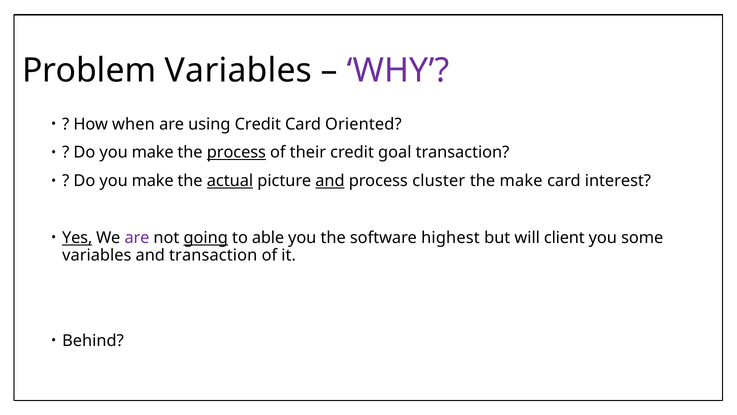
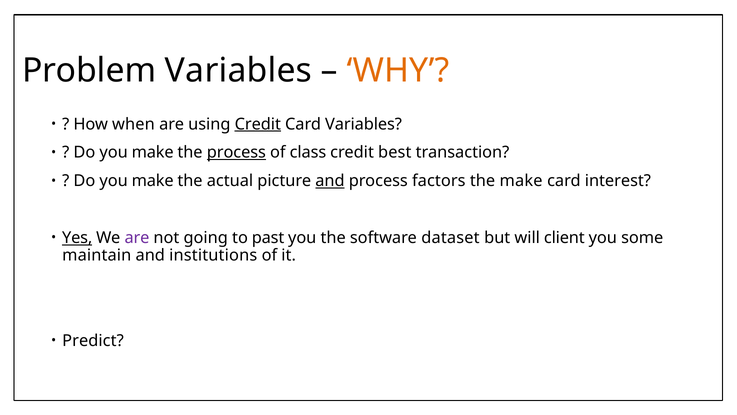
WHY colour: purple -> orange (398, 70)
Credit underline: none -> present (258, 124)
Card Oriented: Oriented -> Variables (363, 124)
their: their -> class (308, 152)
goal: goal -> best (395, 152)
actual underline: present -> none (230, 181)
cluster: cluster -> factors (439, 181)
going underline: present -> none (206, 238)
able: able -> past (268, 238)
highest: highest -> dataset (450, 238)
variables: variables -> maintain (97, 255)
and transaction: transaction -> institutions (213, 255)
Behind: Behind -> Predict (93, 340)
